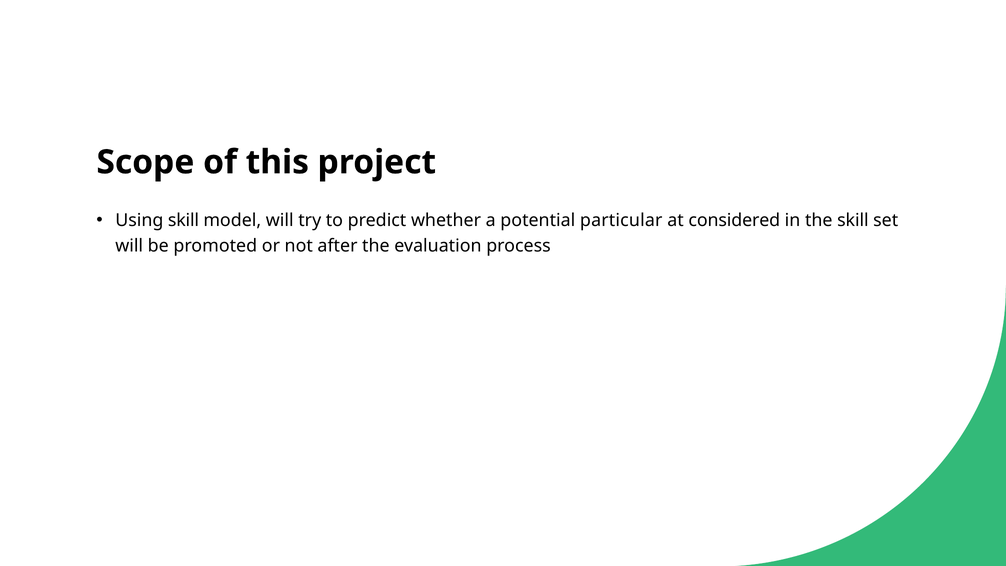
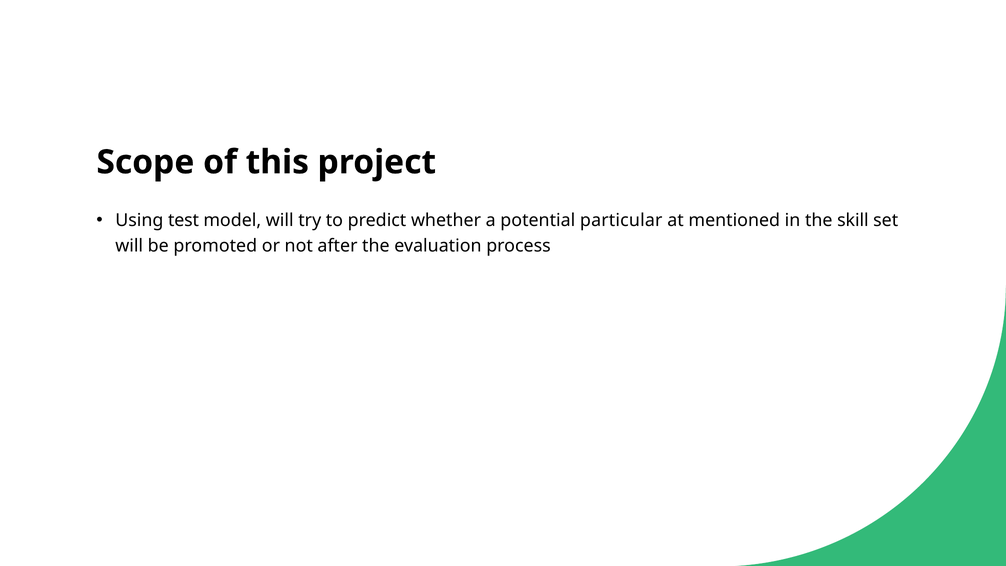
Using skill: skill -> test (183, 220)
considered: considered -> mentioned (734, 220)
